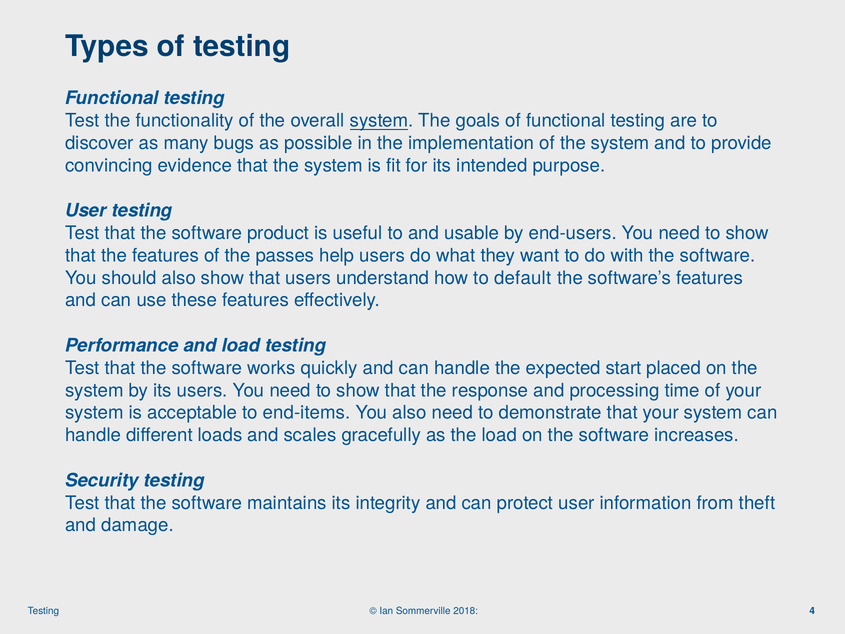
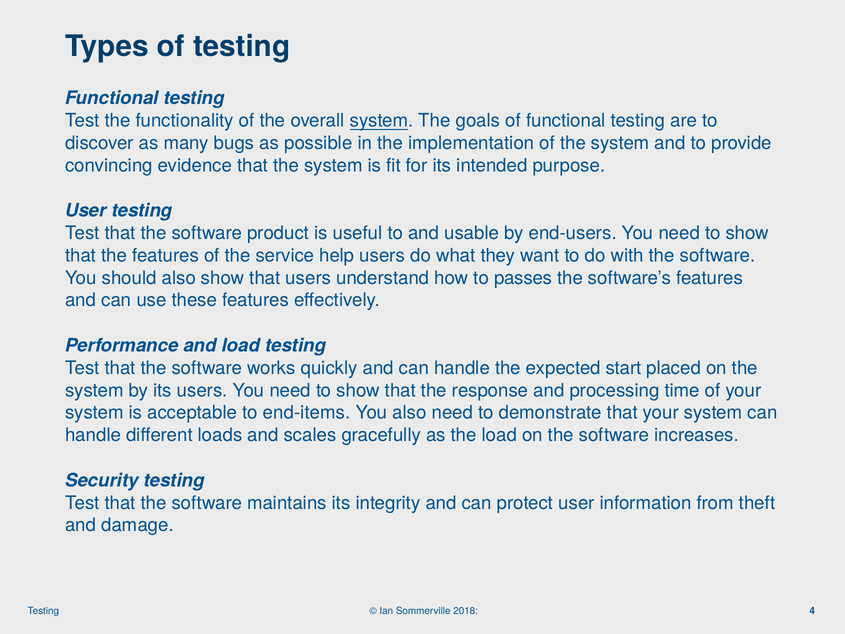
passes: passes -> service (285, 255)
default: default -> passes (523, 278)
